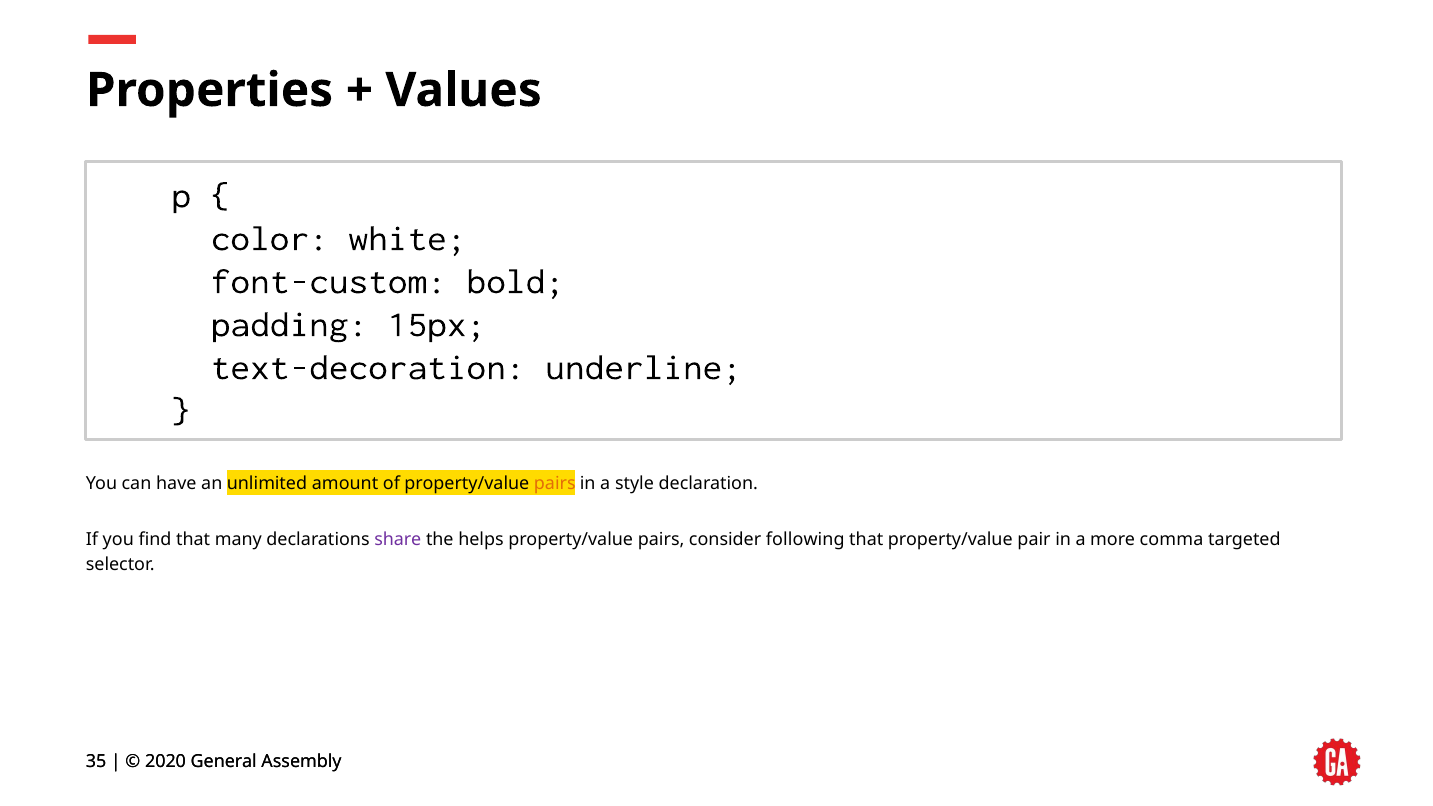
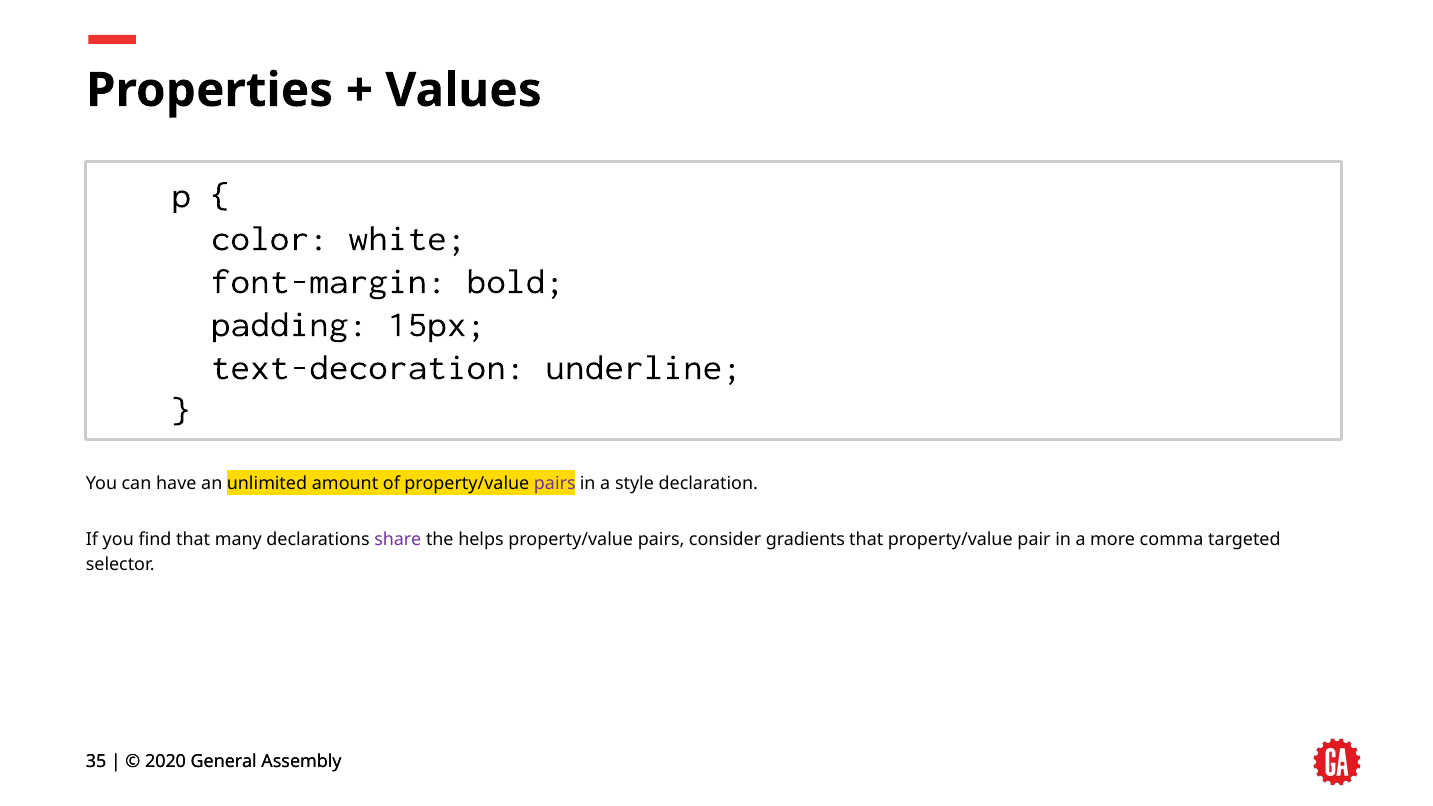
font-custom: font-custom -> font-margin (329, 281)
pairs colour: orange -> purple (555, 484)
following: following -> gradients (805, 540)
